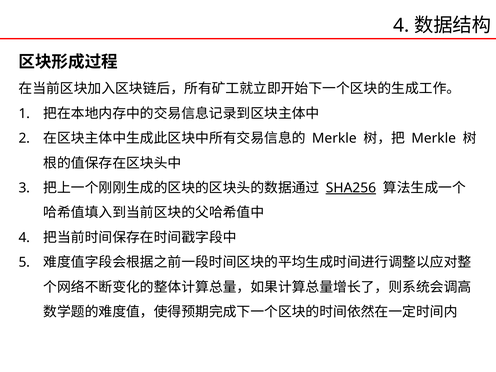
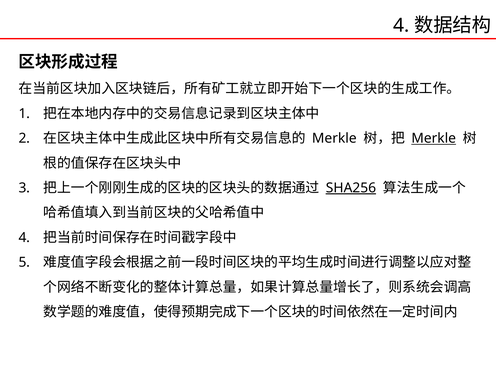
Merkle underline: none -> present (434, 138)
